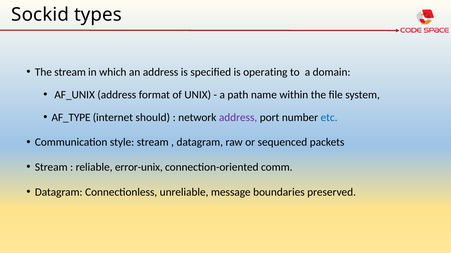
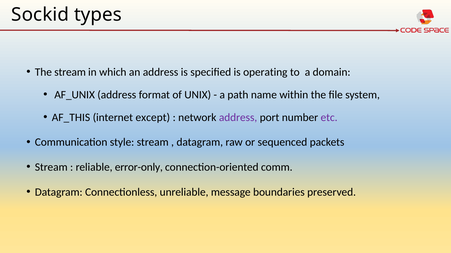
AF_TYPE: AF_TYPE -> AF_THIS (71, 118)
should: should -> except (153, 118)
etc colour: blue -> purple (329, 118)
error-unix: error-unix -> error-only (139, 168)
